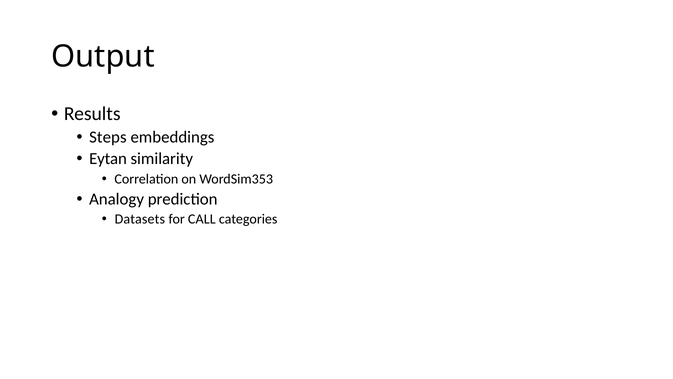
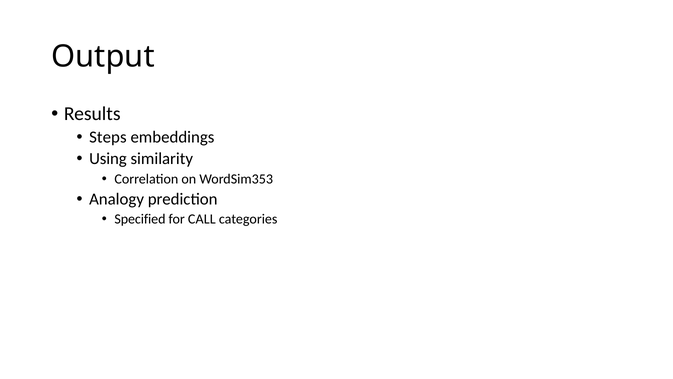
Eytan: Eytan -> Using (108, 159)
Datasets: Datasets -> Specified (140, 219)
